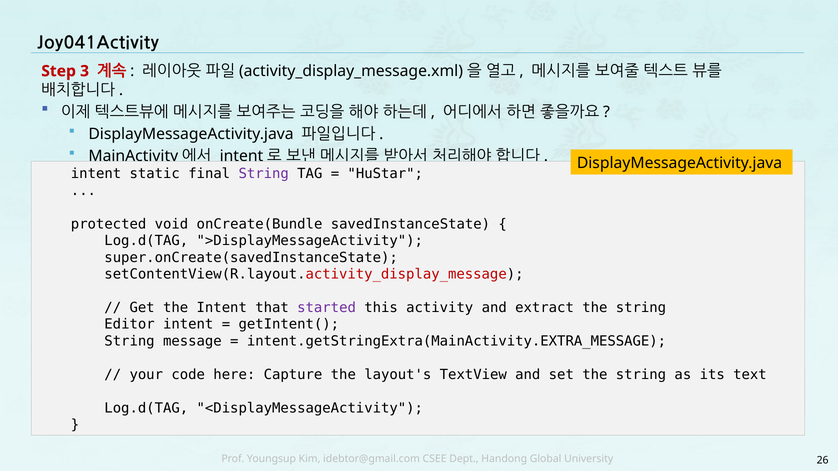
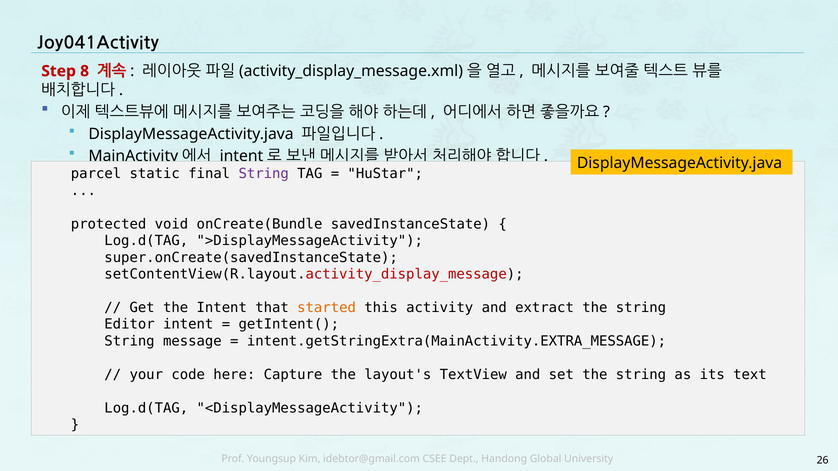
3: 3 -> 8 (85, 71)
intent: intent -> parcel (96, 174)
started colour: purple -> orange (327, 308)
